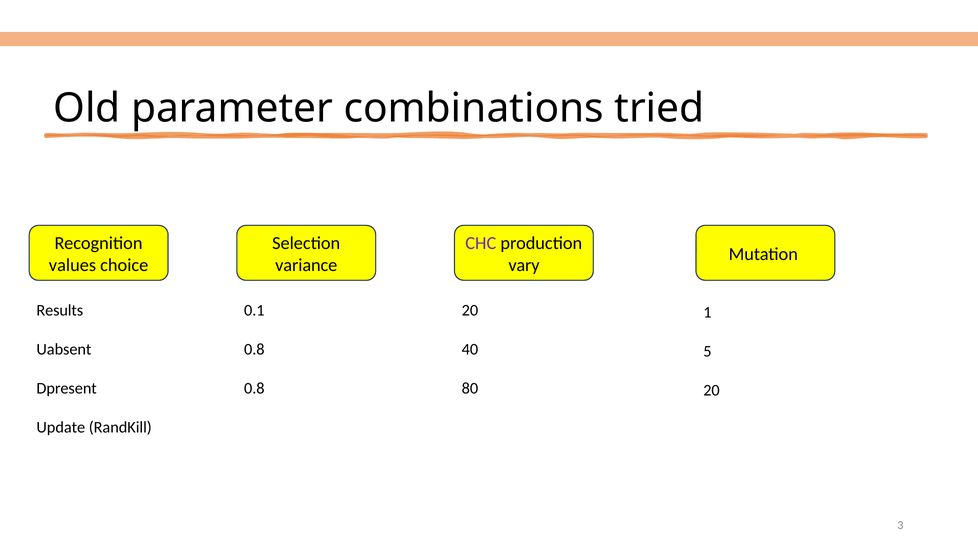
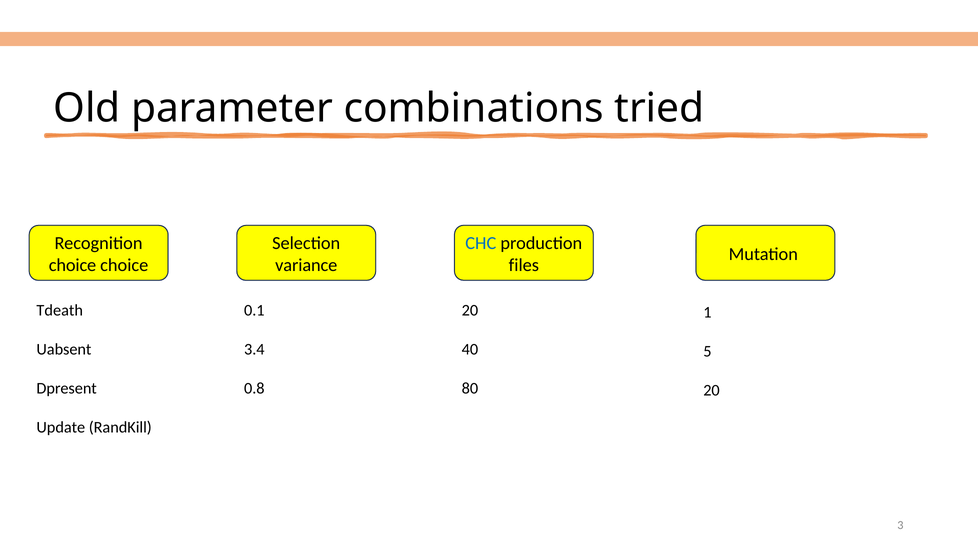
CHC colour: purple -> blue (481, 243)
vary: vary -> files (524, 265)
values: values -> choice (73, 265)
Results: Results -> Tdeath (60, 310)
0.8: 0.8 -> 3.4 (254, 349)
